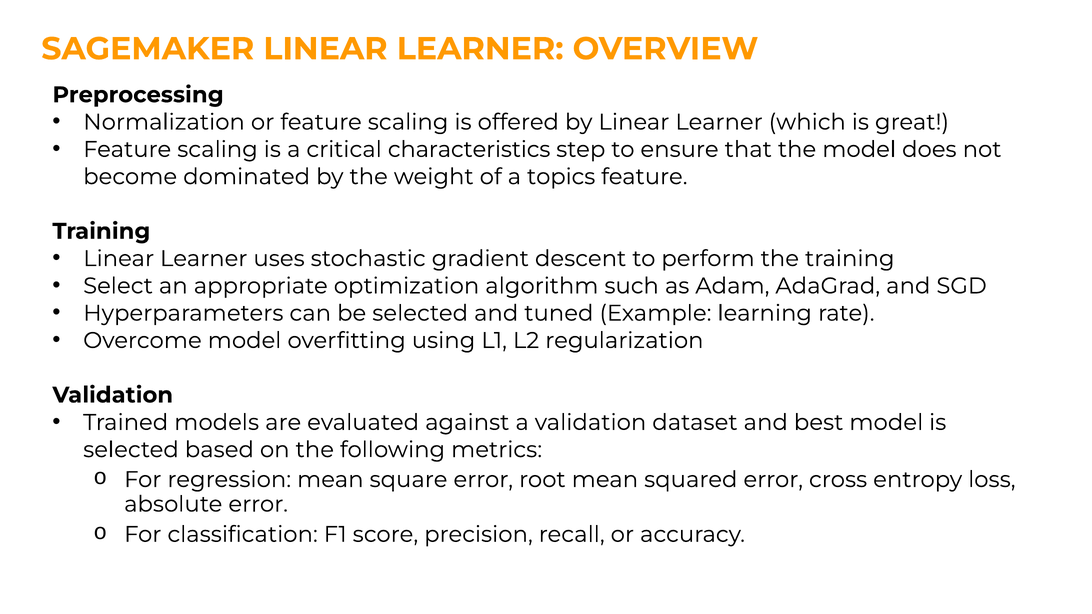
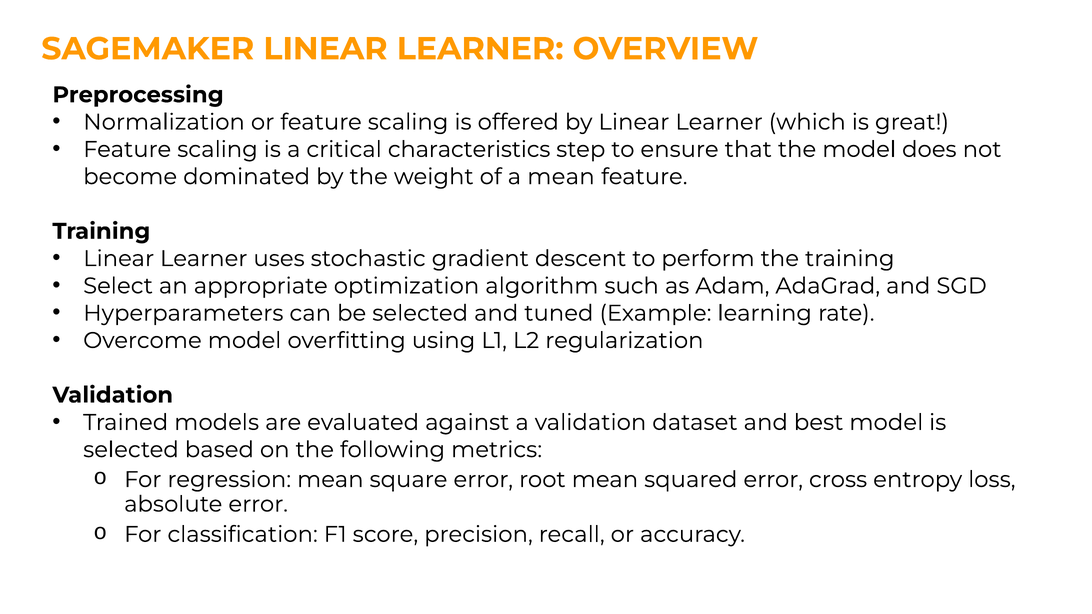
a topics: topics -> mean (561, 177)
